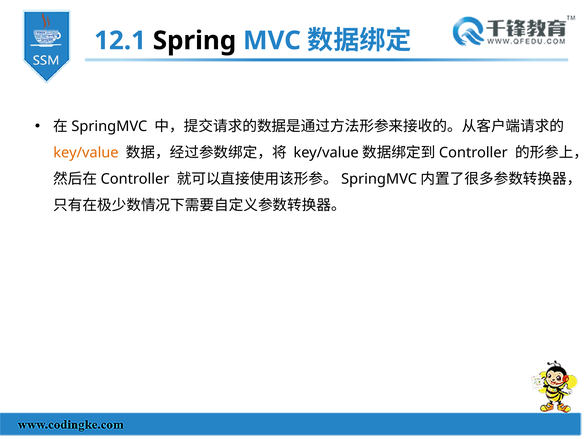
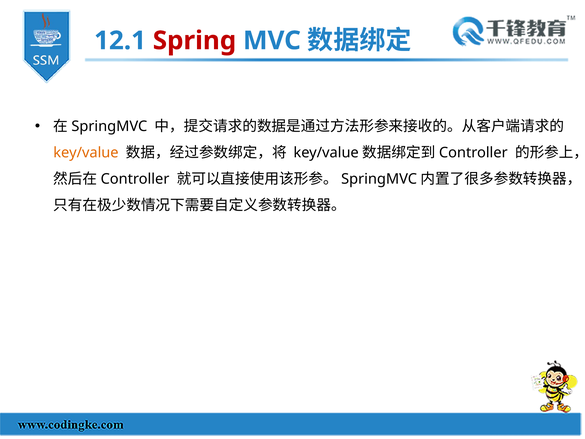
Spring colour: black -> red (194, 41)
